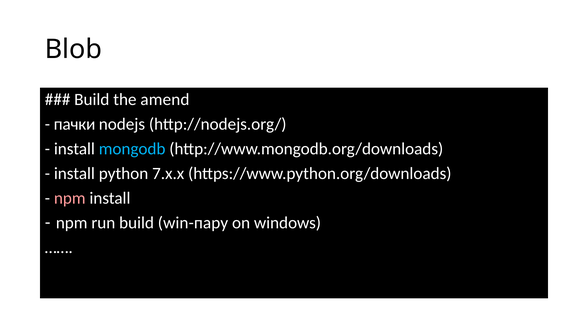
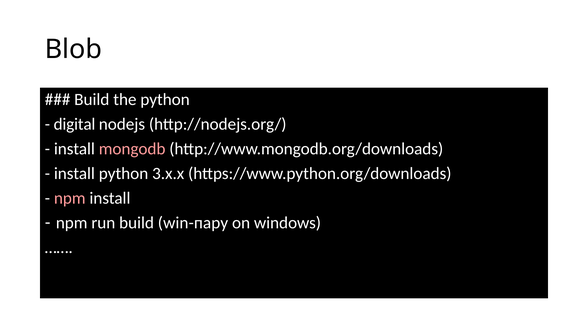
the amend: amend -> python (165, 99)
пачки: пачки -> digital (75, 124)
mongodb colour: light blue -> pink (132, 149)
7.x.x: 7.x.x -> 3.x.x (168, 173)
